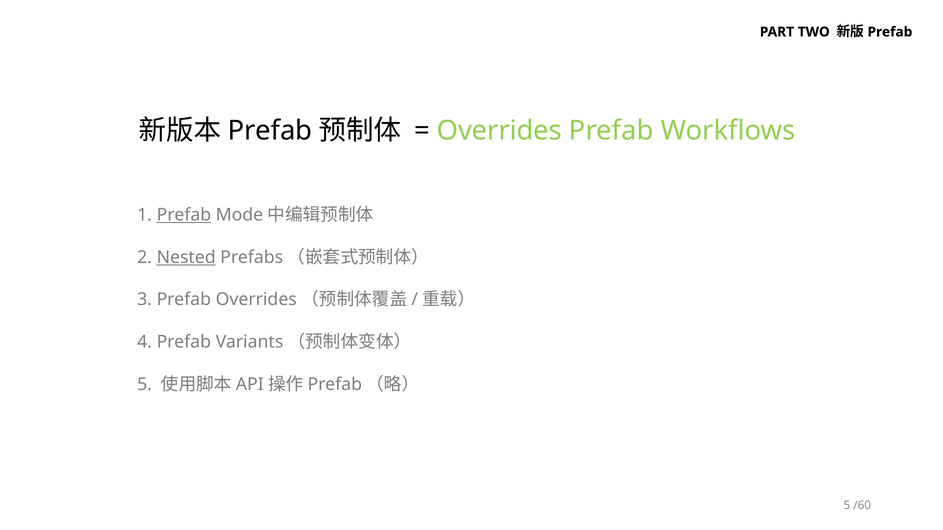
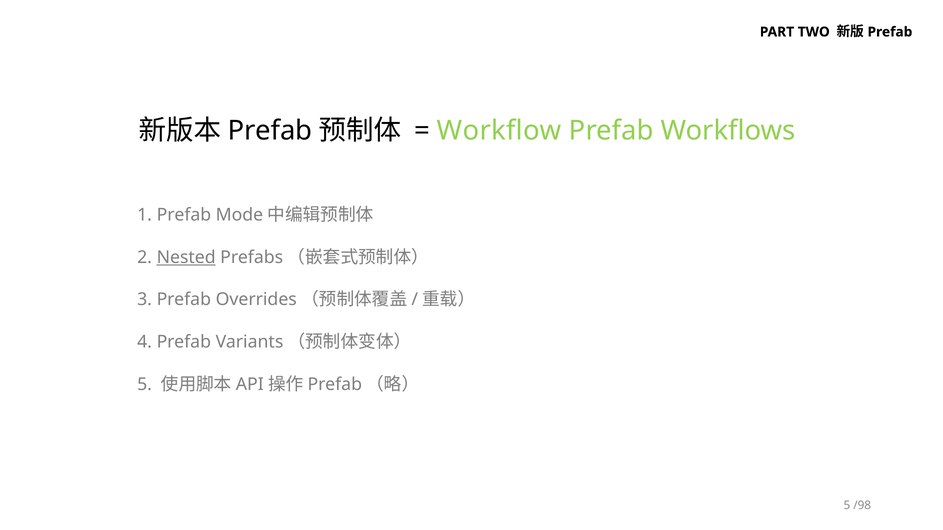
Overrides: Overrides -> Workflow (499, 131)
Prefab underline: present -> none (184, 215)
/60: /60 -> /98 (862, 506)
